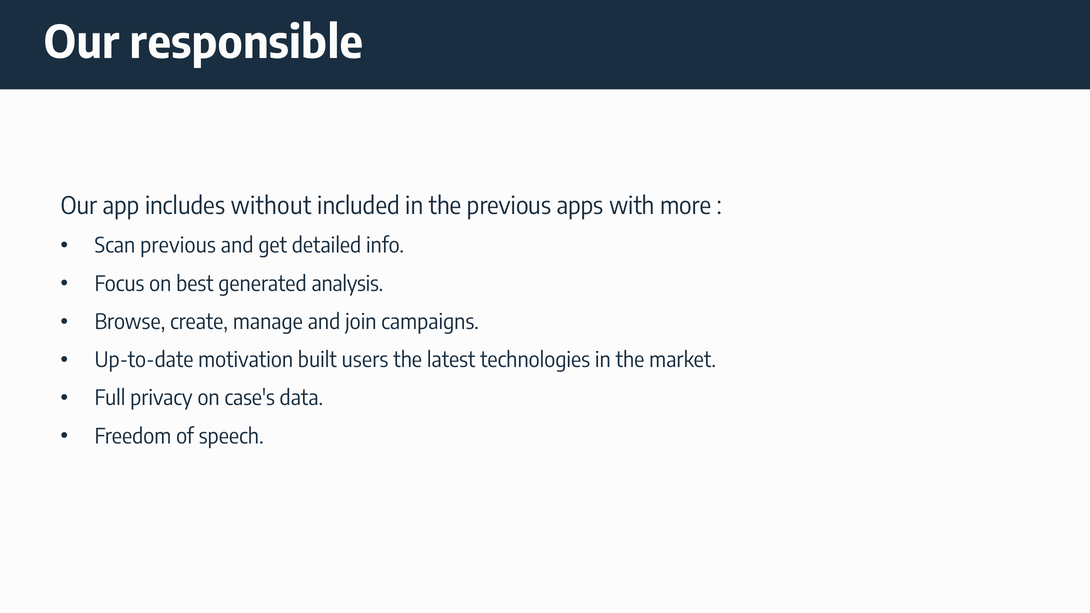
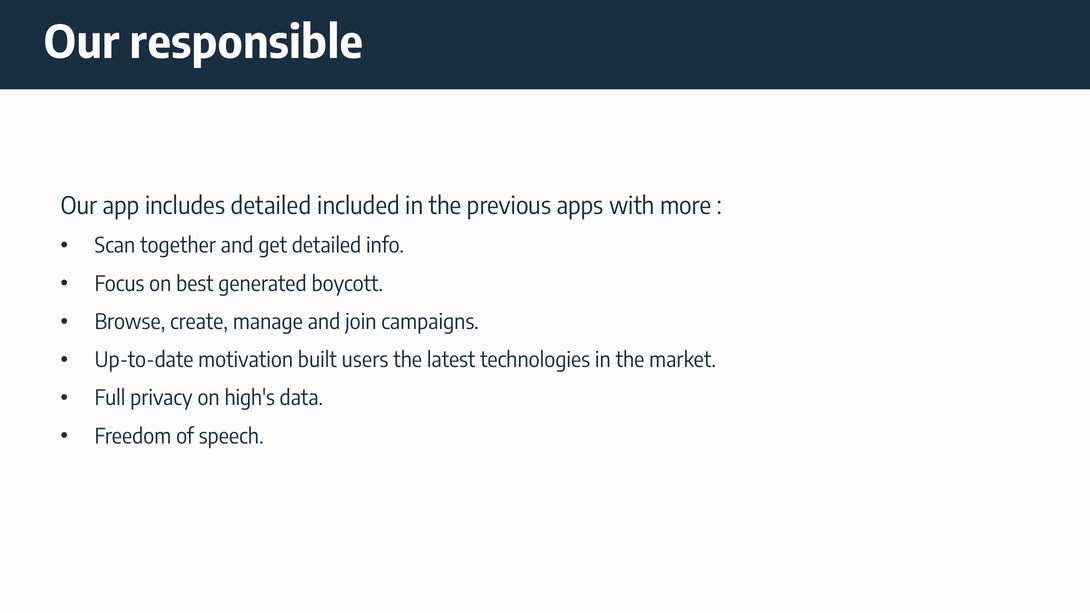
includes without: without -> detailed (271, 206)
Scan previous: previous -> together (178, 246)
analysis: analysis -> boycott (347, 284)
case's: case's -> high's (250, 399)
